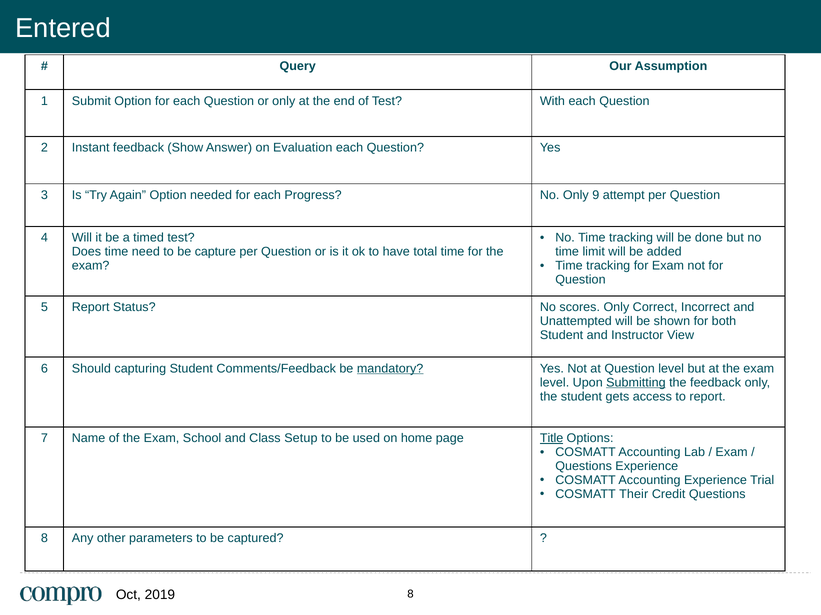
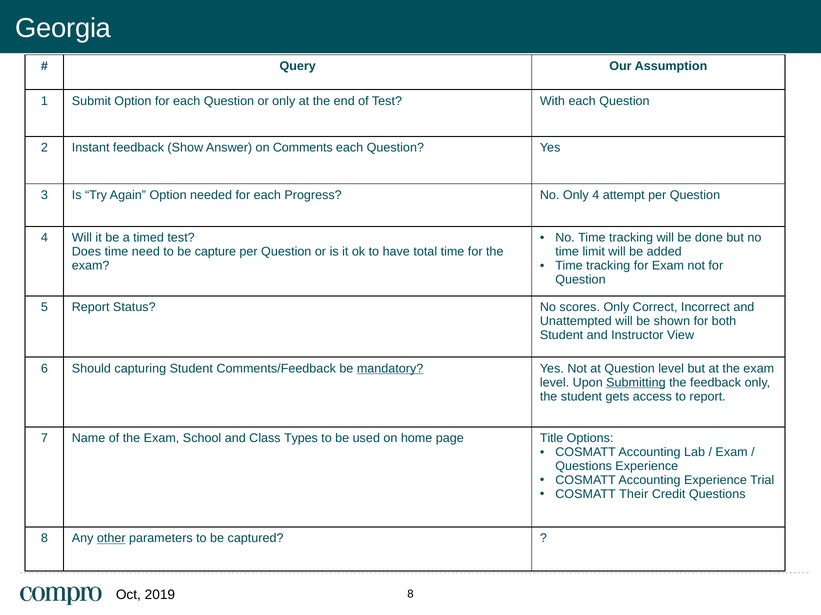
Entered: Entered -> Georgia (63, 28)
Evaluation: Evaluation -> Comments (303, 148)
Only 9: 9 -> 4 (596, 195)
Setup: Setup -> Types (301, 439)
Title underline: present -> none (552, 439)
other underline: none -> present (111, 539)
